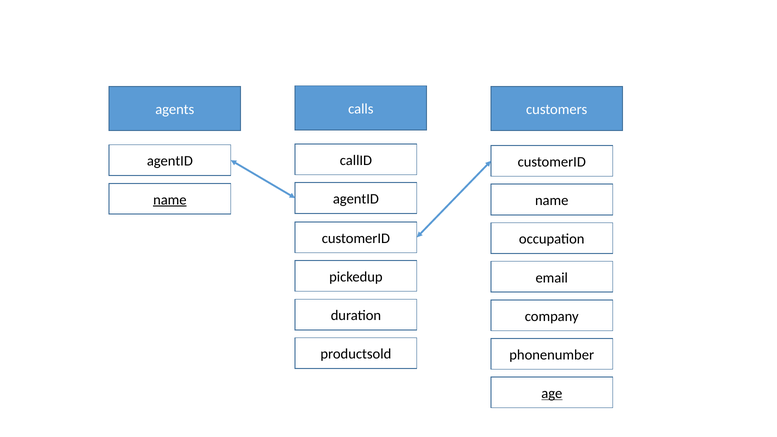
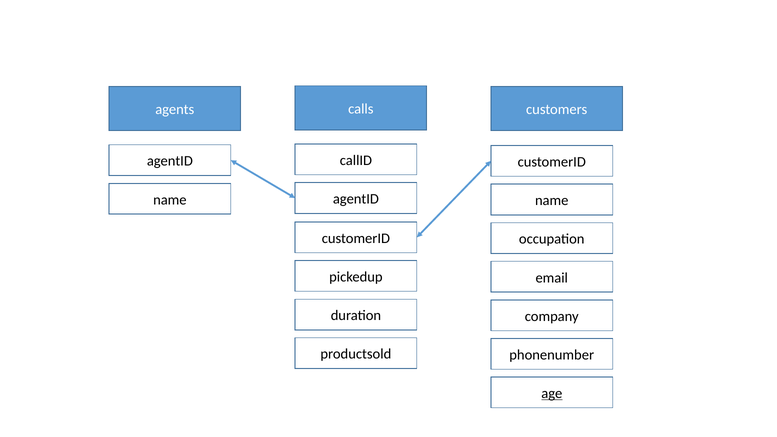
name underline: present -> none (170, 200)
